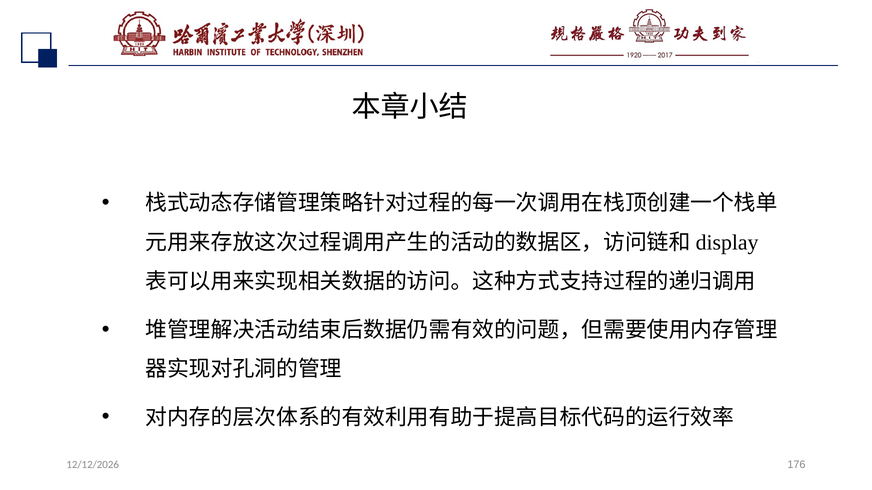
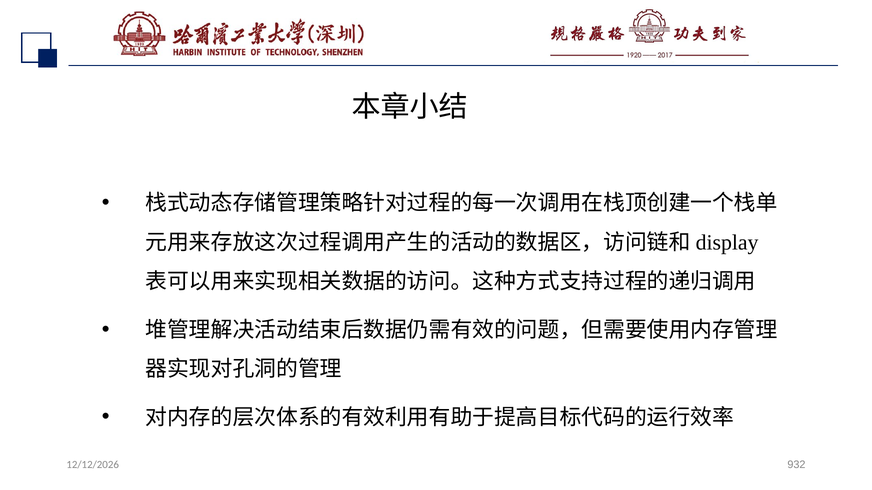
176: 176 -> 932 (796, 465)
